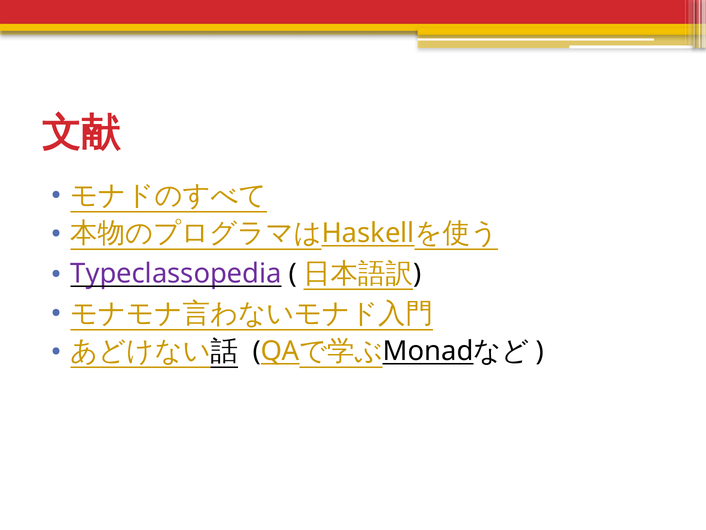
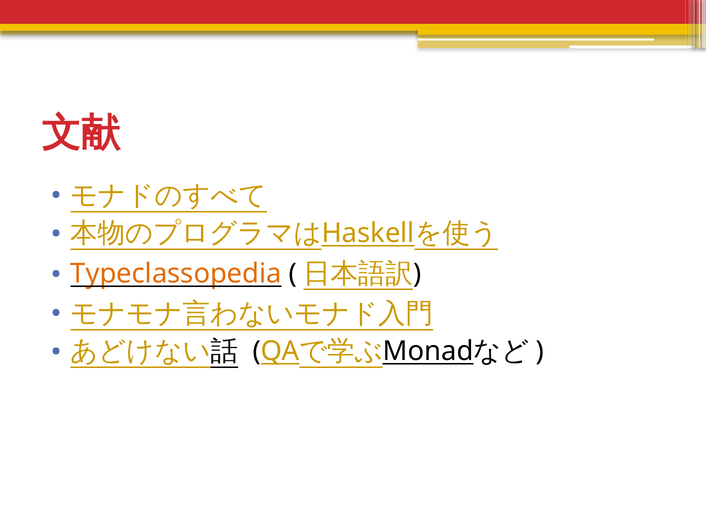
Typeclassopedia colour: purple -> orange (176, 273)
